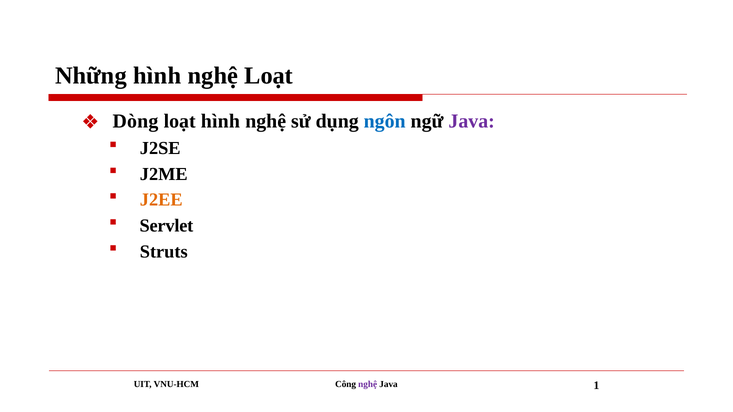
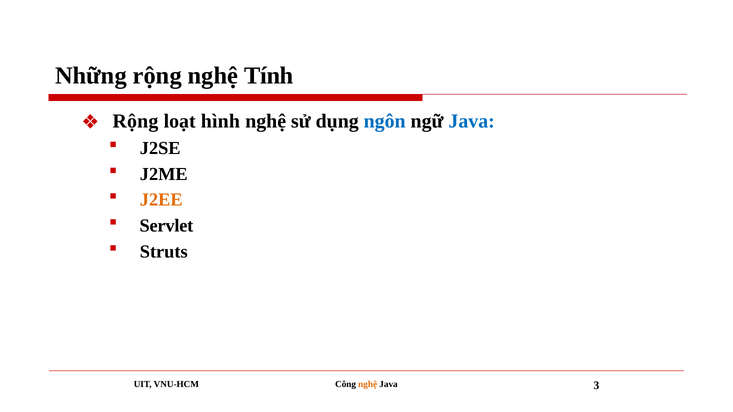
Những hình: hình -> rộng (157, 76)
nghệ Loạt: Loạt -> Tính (269, 76)
Dòng: Dòng -> Rộng (135, 121)
Java colour: purple -> blue (472, 121)
nghệ colour: purple -> orange (368, 384)
1: 1 -> 3 (596, 386)
